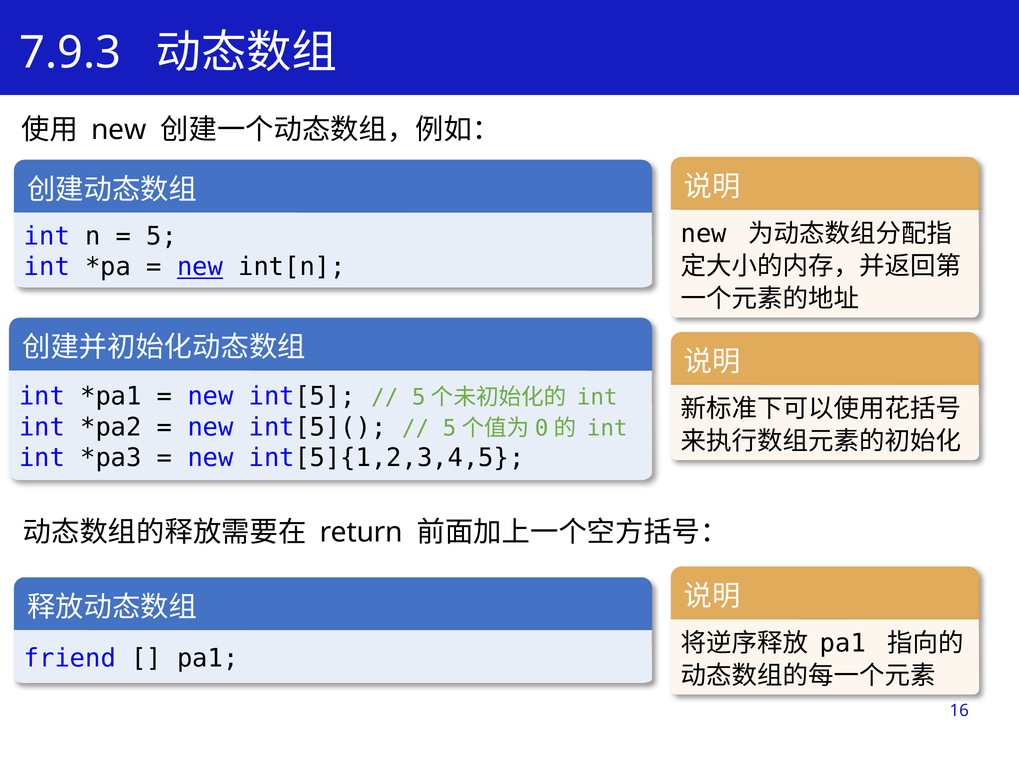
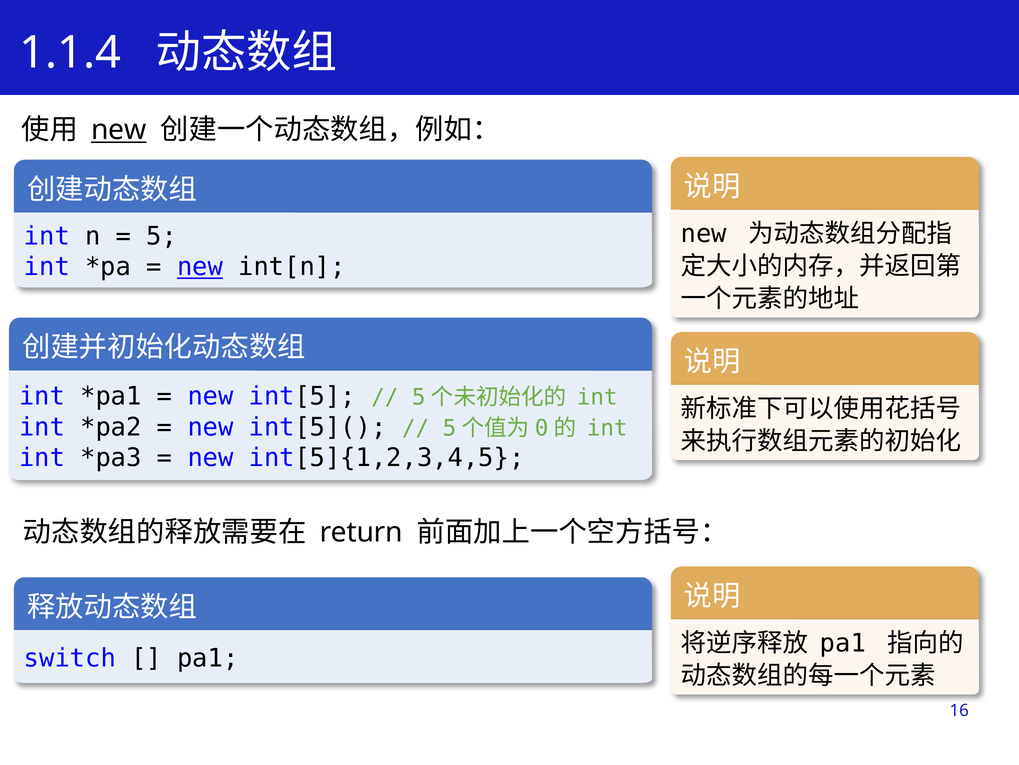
7.9.3: 7.9.3 -> 1.1.4 (70, 53)
new underline: none -> present (119, 130)
friend: friend -> switch (70, 658)
